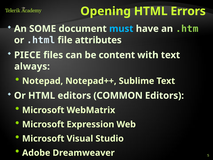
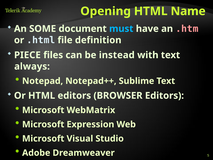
Errors: Errors -> Name (188, 11)
.htm colour: light green -> pink (187, 29)
attributes: attributes -> definition (98, 40)
content: content -> instead (117, 55)
COMMON: COMMON -> BROWSER (118, 95)
